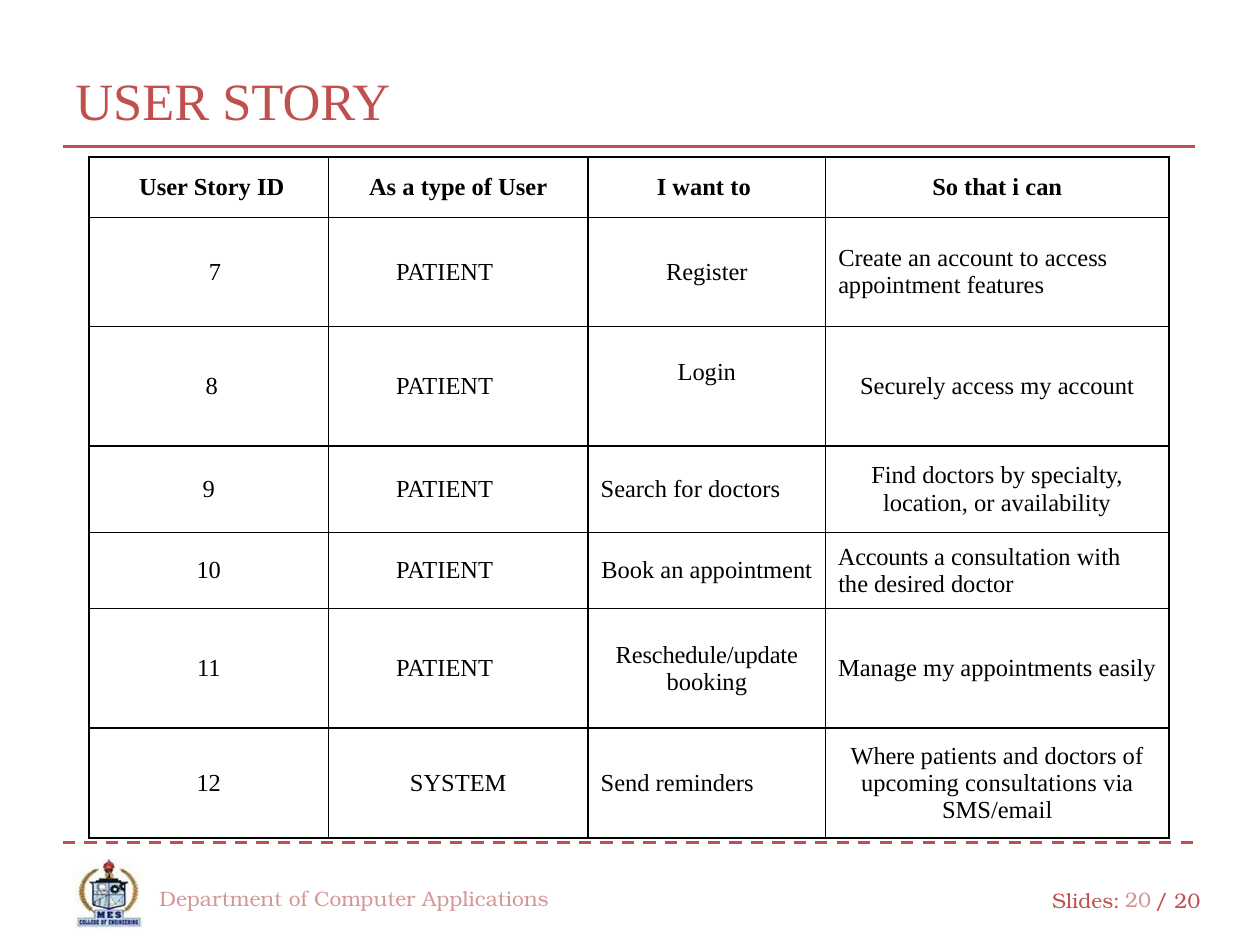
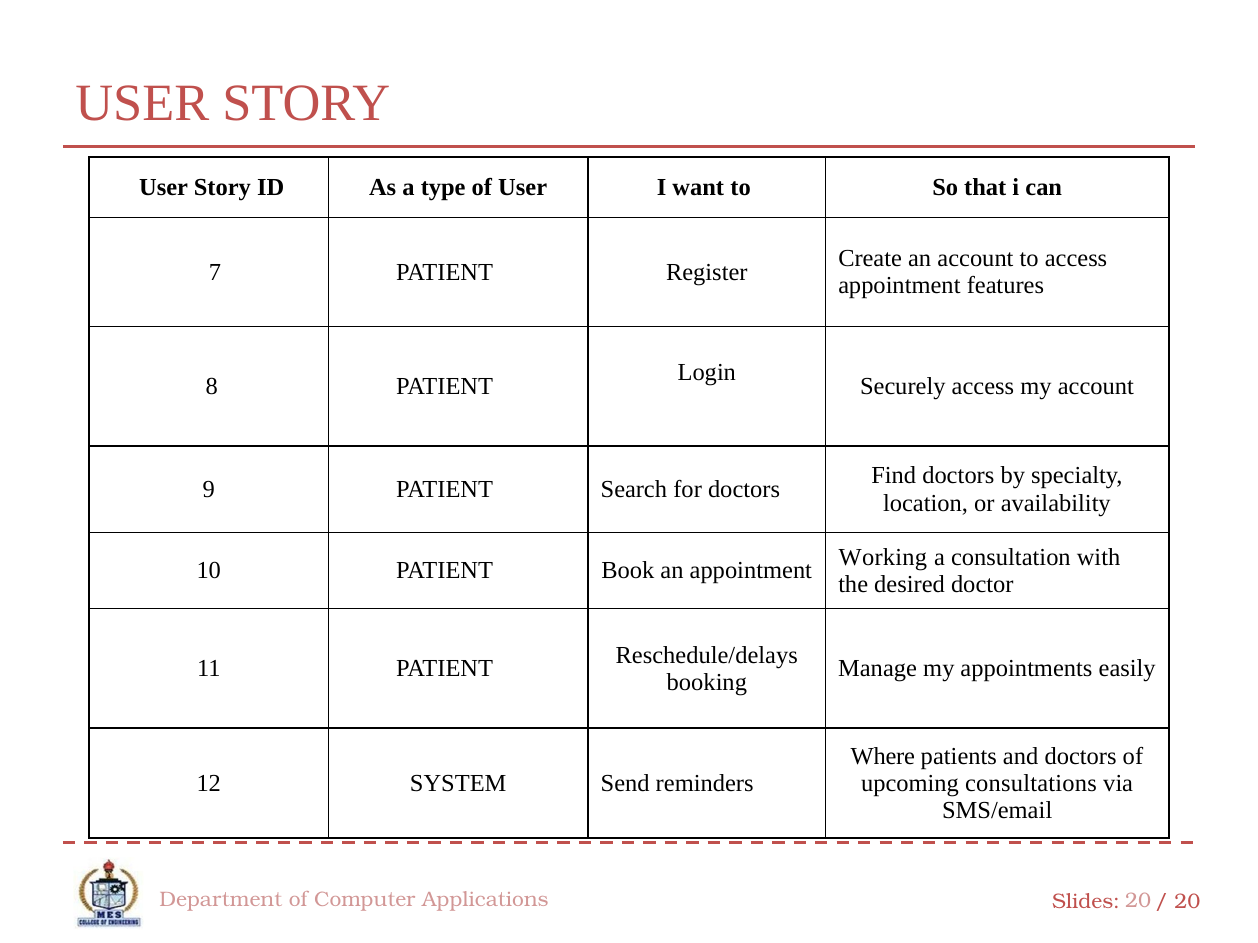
Accounts: Accounts -> Working (883, 558)
Reschedule/update: Reschedule/update -> Reschedule/delays (707, 655)
